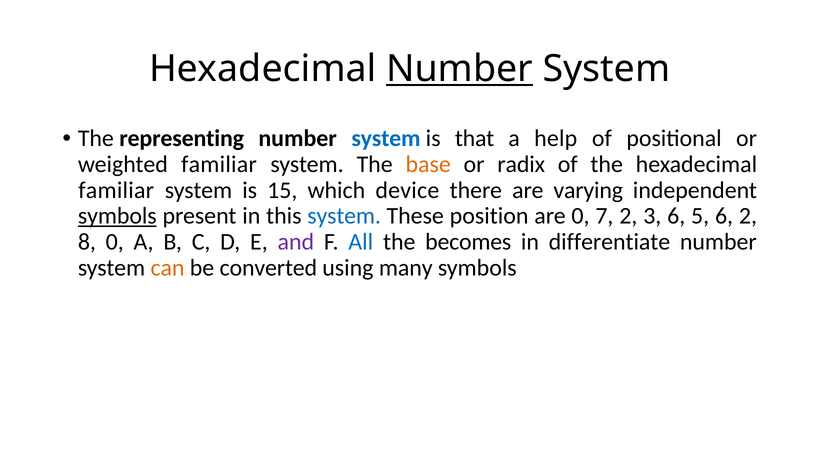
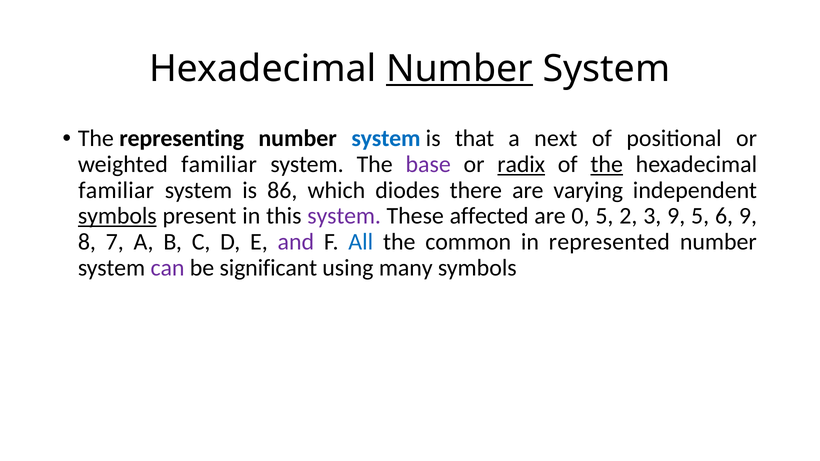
help: help -> next (556, 139)
base colour: orange -> purple (428, 164)
radix underline: none -> present (521, 164)
the underline: none -> present (607, 164)
15: 15 -> 86 (282, 190)
device: device -> diodes (407, 190)
system colour: blue -> purple (344, 216)
position: position -> affected (489, 216)
0 7: 7 -> 5 (604, 216)
3 6: 6 -> 9 (676, 216)
6 2: 2 -> 9 (748, 216)
8 0: 0 -> 7 (115, 242)
becomes: becomes -> common (468, 242)
differentiate: differentiate -> represented (609, 242)
can colour: orange -> purple (168, 268)
converted: converted -> significant (268, 268)
